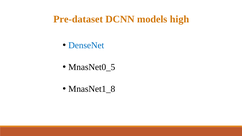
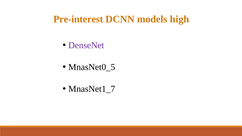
Pre-dataset: Pre-dataset -> Pre-interest (78, 19)
DenseNet colour: blue -> purple (86, 45)
MnasNet1_8: MnasNet1_8 -> MnasNet1_7 (92, 89)
